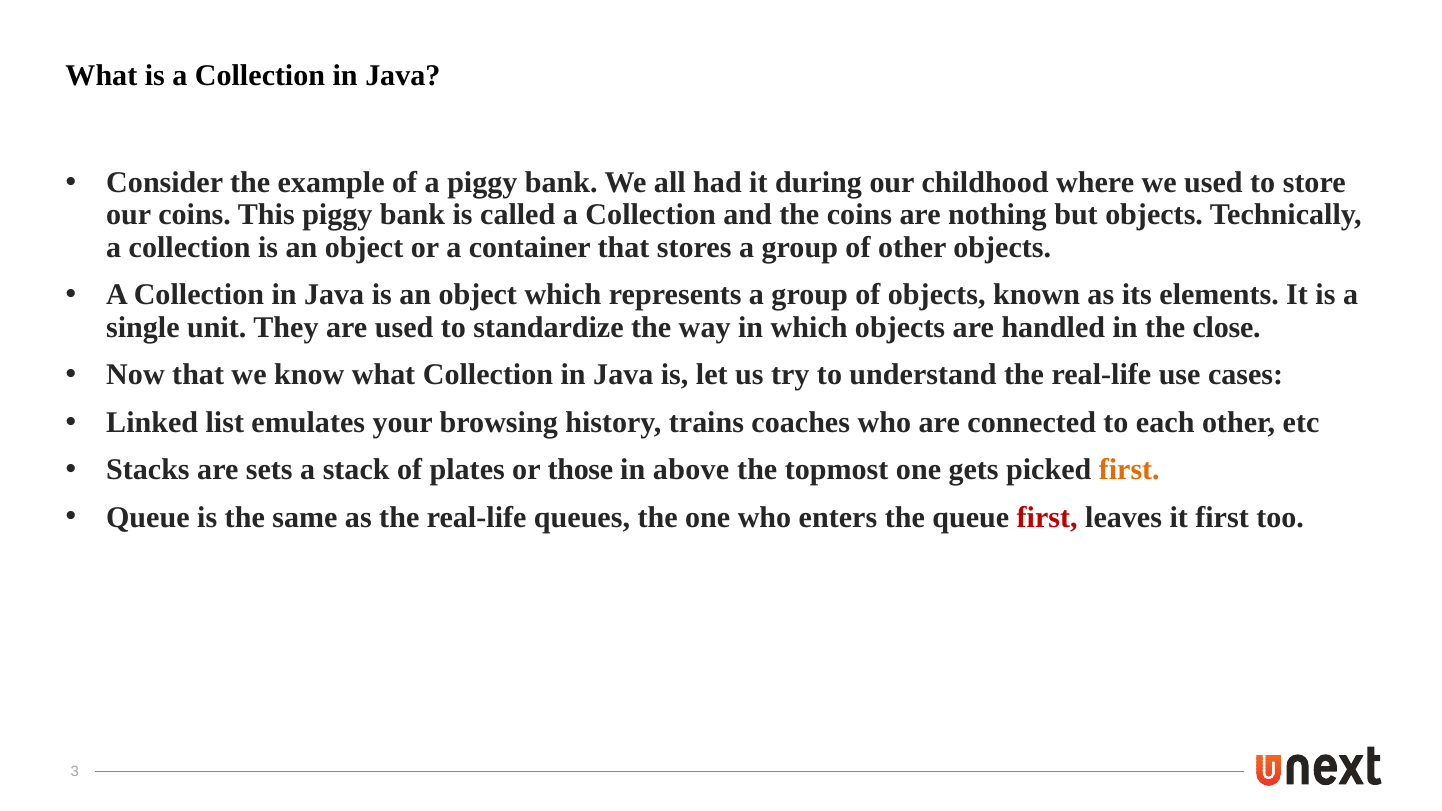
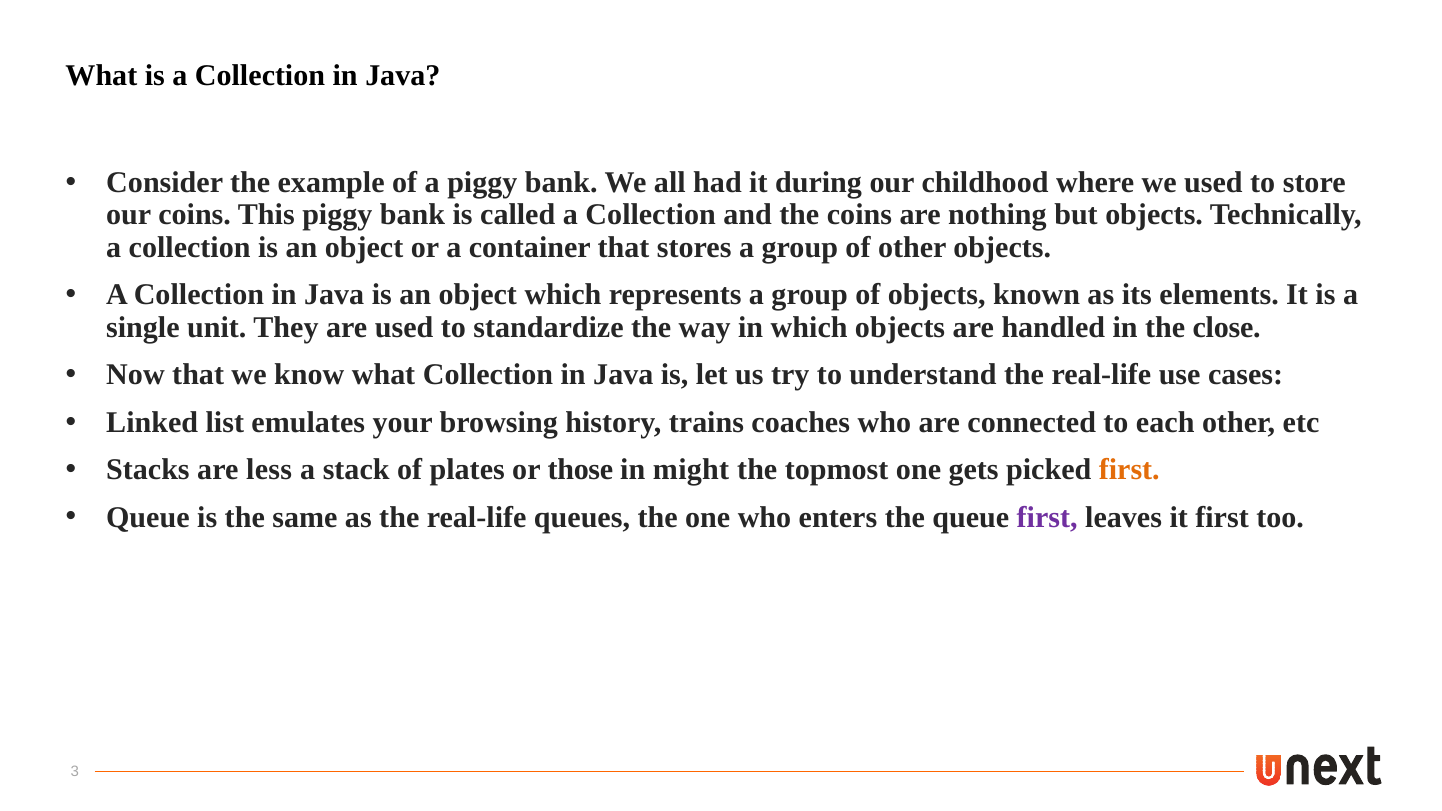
sets: sets -> less (269, 470)
above: above -> might (691, 470)
first colour: red -> purple (1047, 517)
